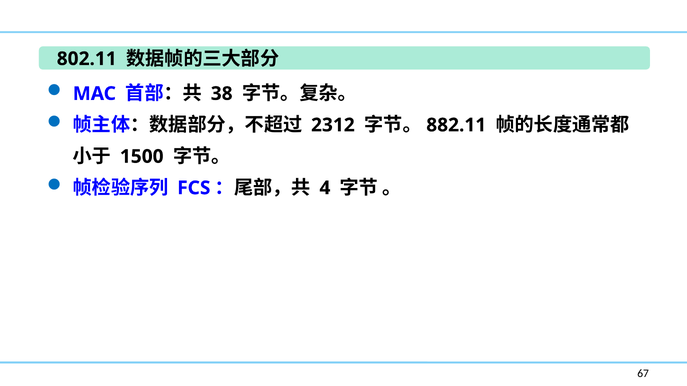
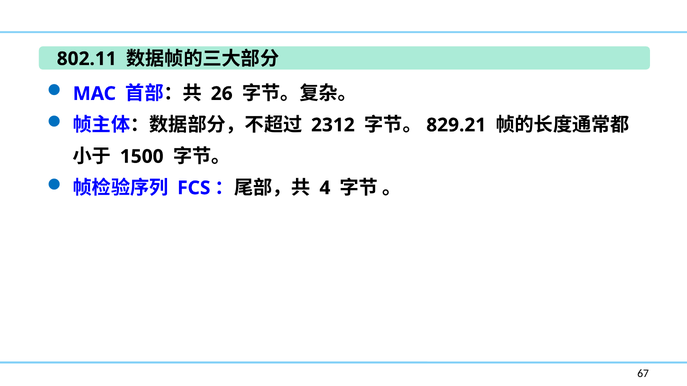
38: 38 -> 26 (222, 94)
882.11: 882.11 -> 829.21 (456, 125)
